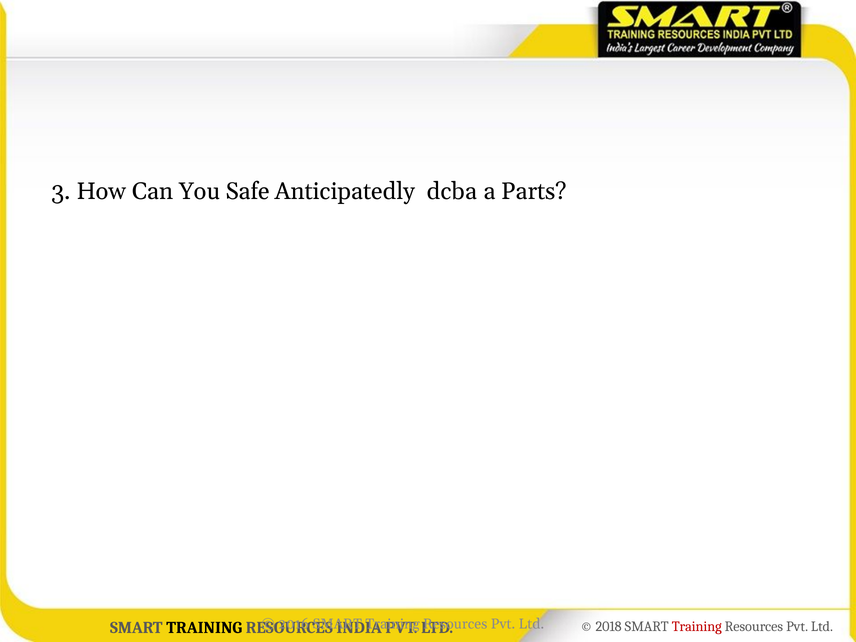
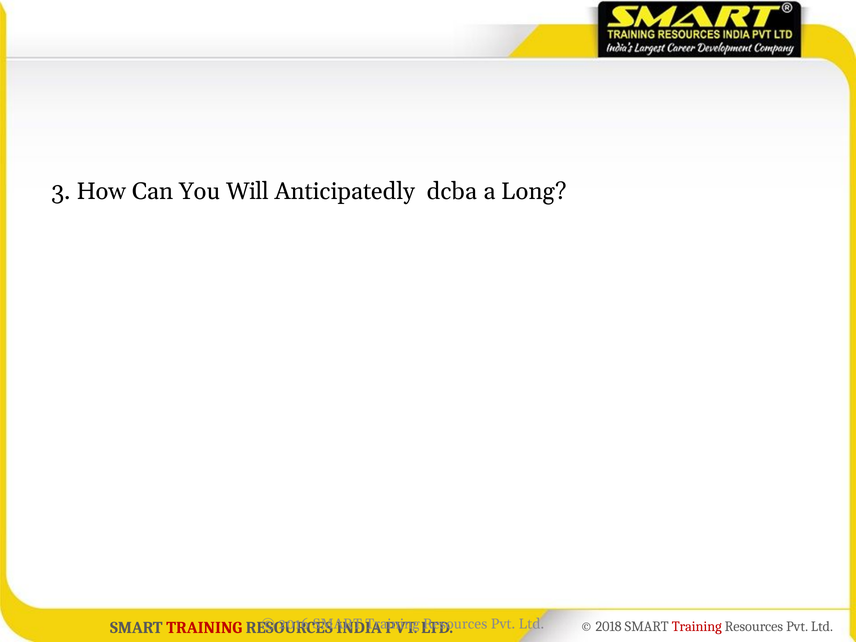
Safe: Safe -> Will (248, 191)
Parts: Parts -> Long (534, 191)
TRAINING colour: black -> red (204, 628)
